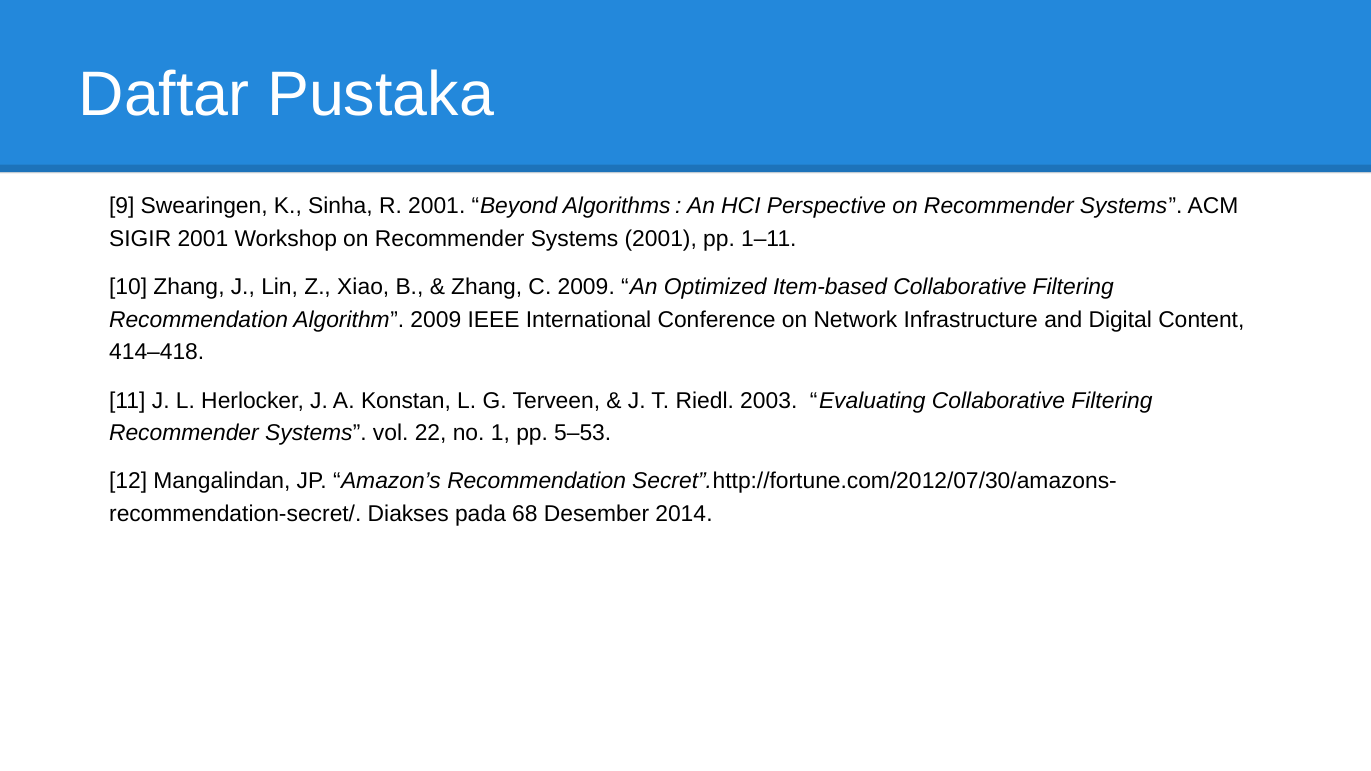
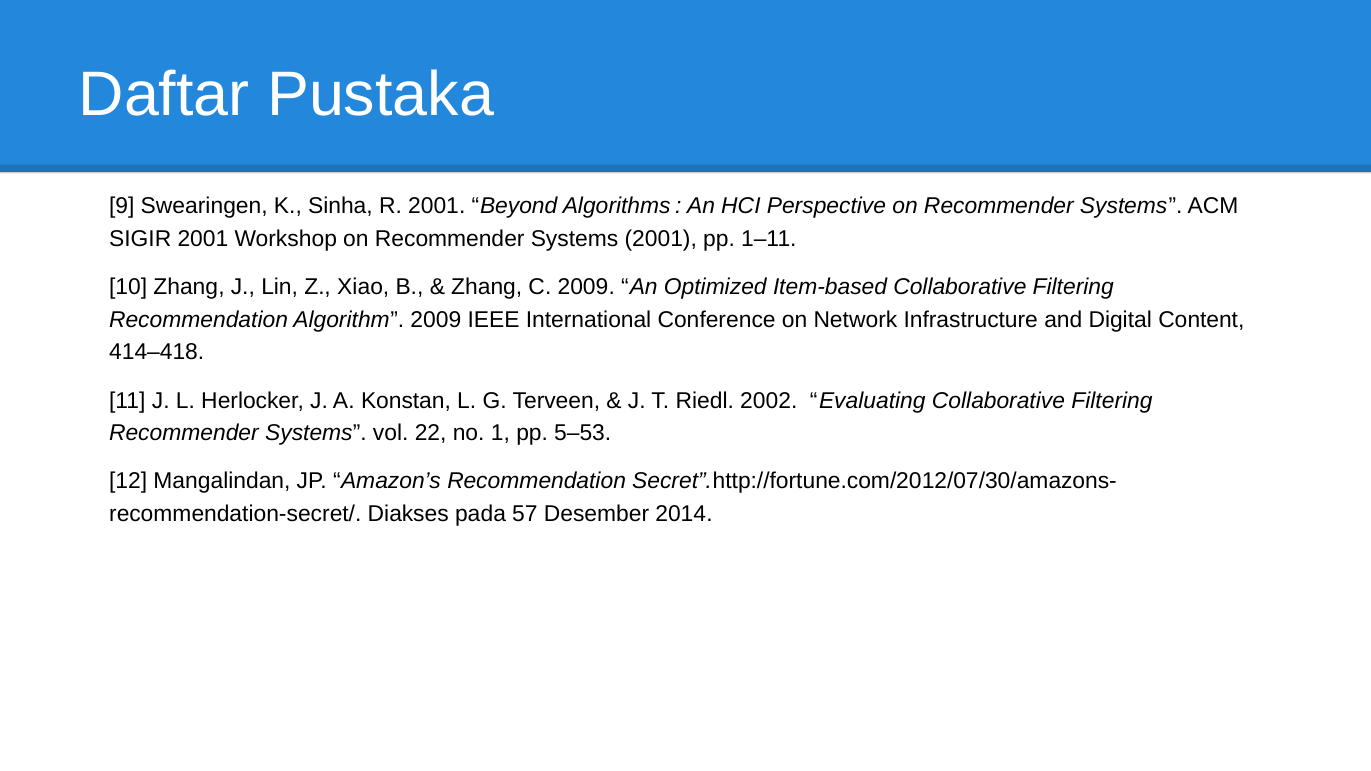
2003: 2003 -> 2002 (769, 401)
68: 68 -> 57 (525, 514)
